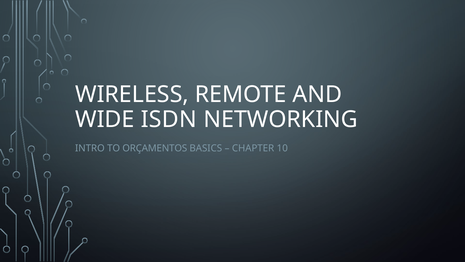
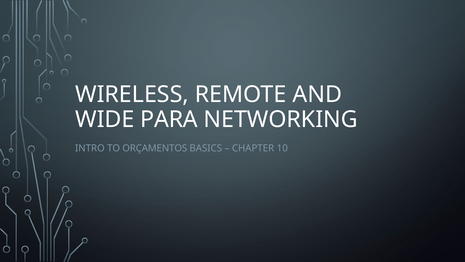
ISDN: ISDN -> PARA (169, 119)
